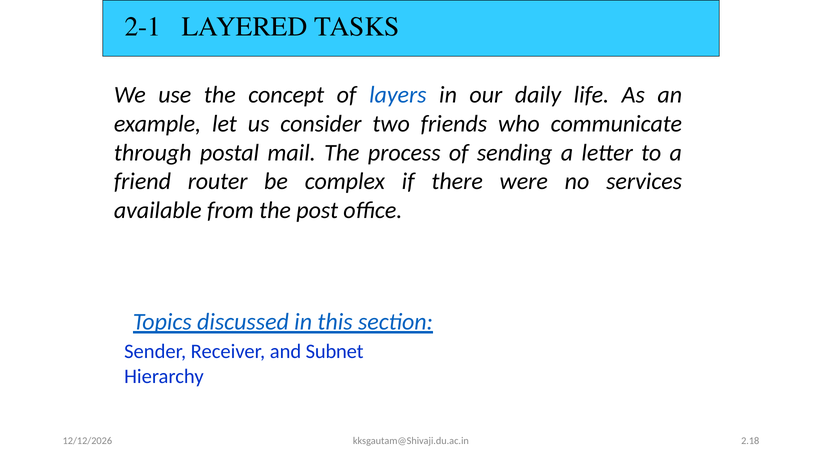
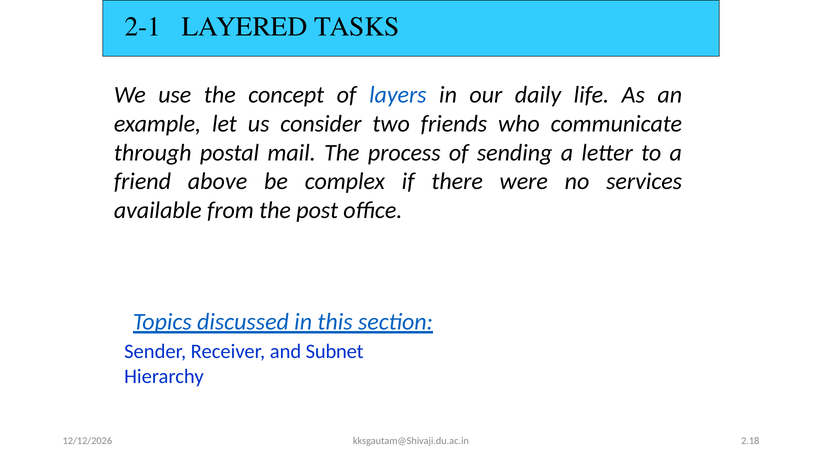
router: router -> above (218, 182)
